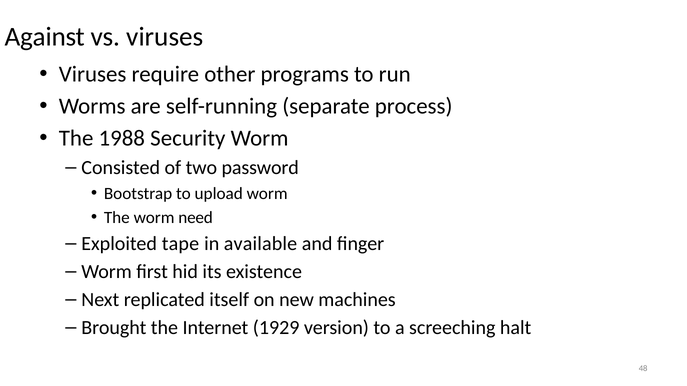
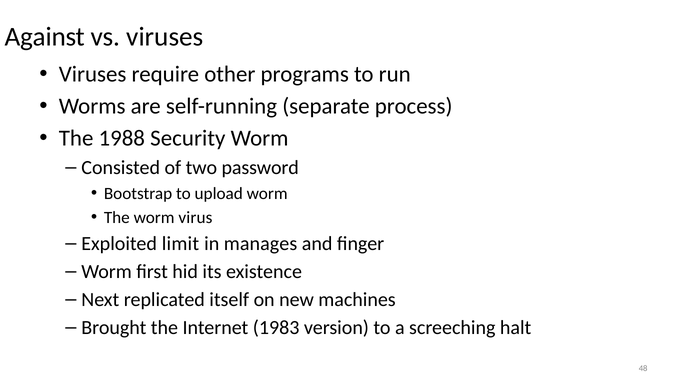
need: need -> virus (195, 218)
tape: tape -> limit (180, 244)
available: available -> manages (261, 244)
1929: 1929 -> 1983 (276, 328)
